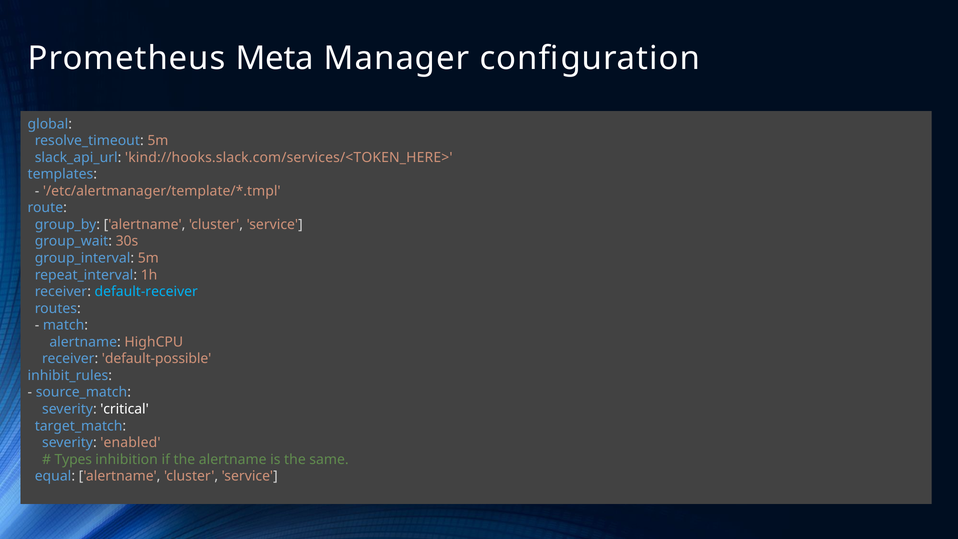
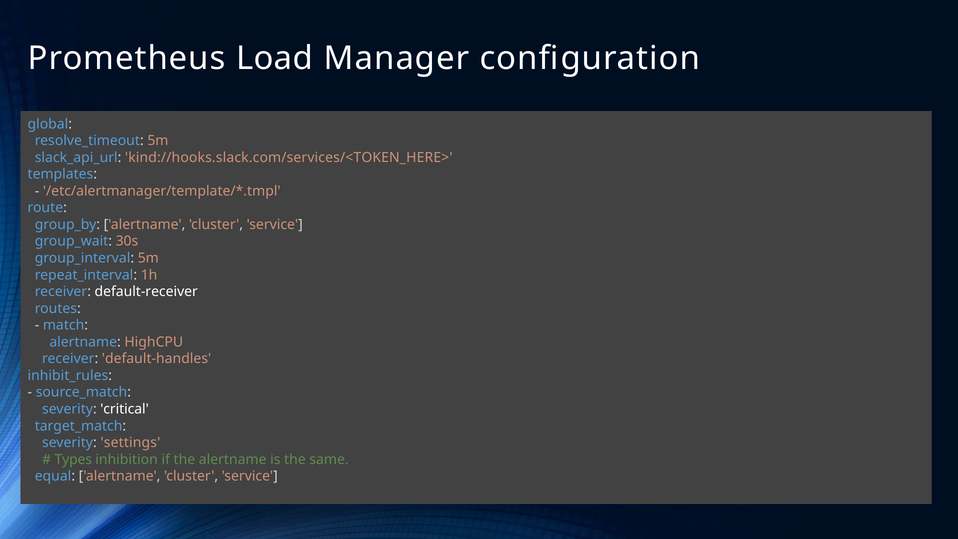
Meta: Meta -> Load (275, 59)
default-receiver colour: light blue -> white (146, 292)
default-possible: default-possible -> default-handles (157, 359)
enabled: enabled -> settings (130, 443)
